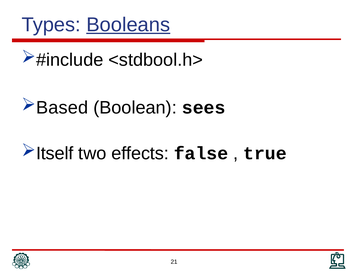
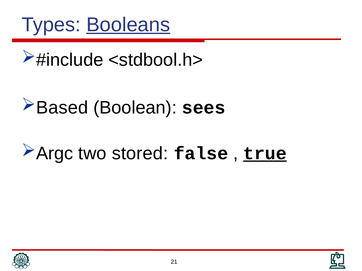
Itself: Itself -> Argc (55, 154)
effects: effects -> stored (140, 154)
true underline: none -> present (265, 154)
